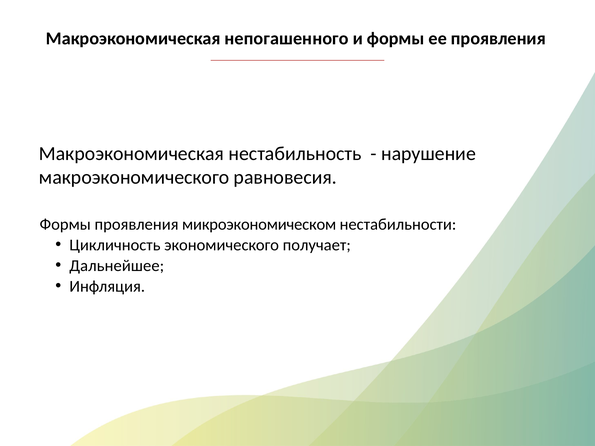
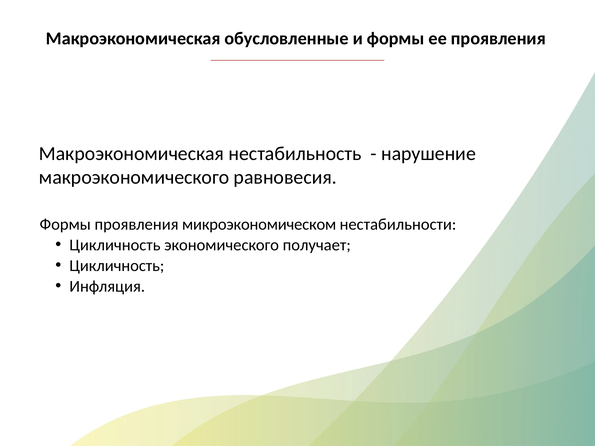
непогашенного: непогашенного -> обусловленные (287, 38)
Дальнейшее: Дальнейшее -> Цикличность (117, 266)
